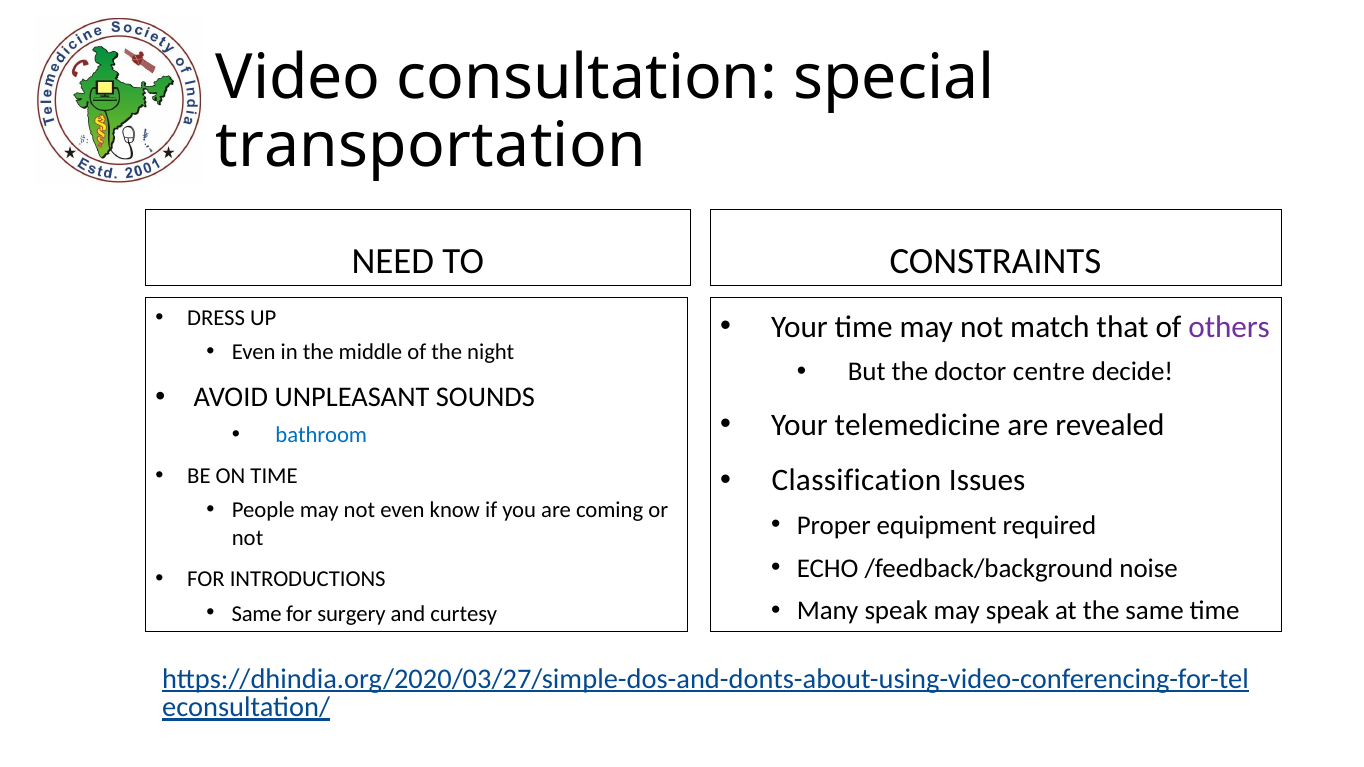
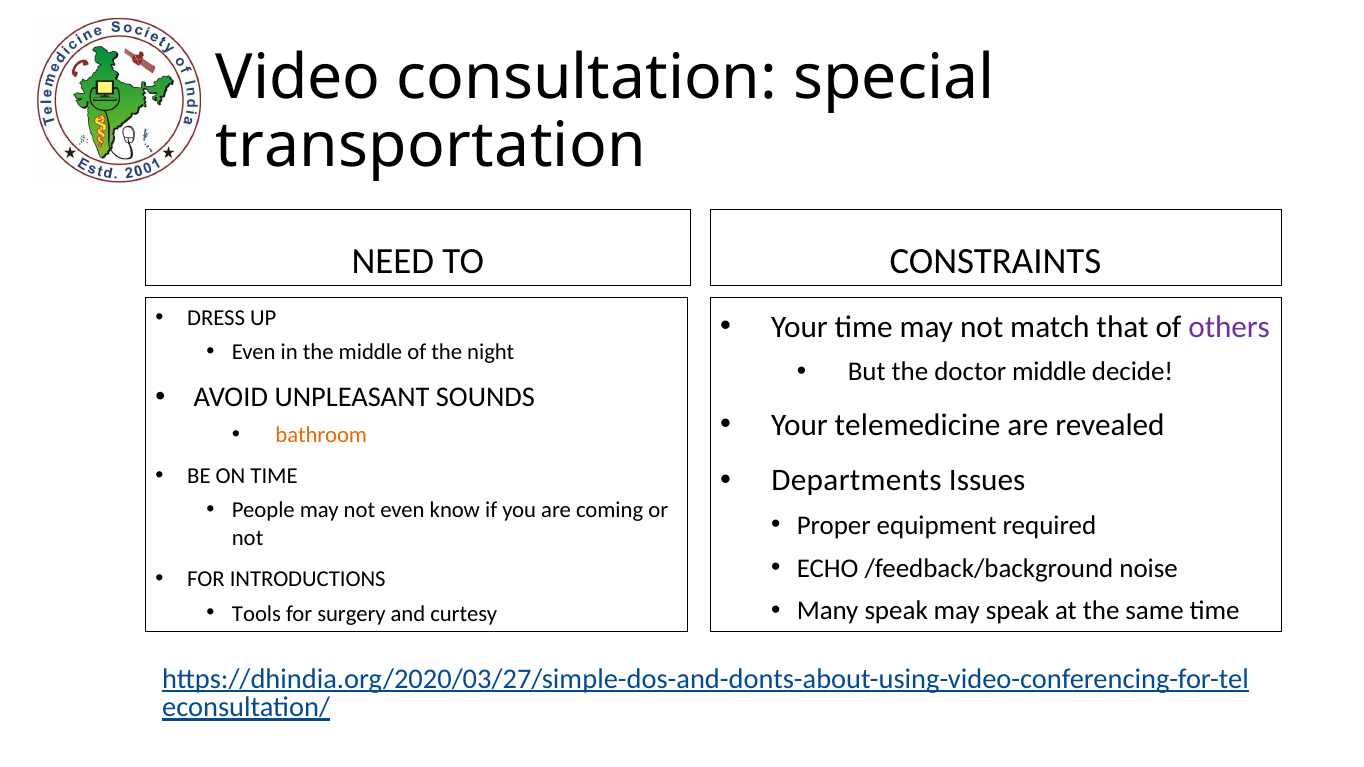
doctor centre: centre -> middle (1049, 372)
bathroom colour: blue -> orange (321, 435)
Classification: Classification -> Departments (856, 481)
Same: Same -> Tools (257, 614)
